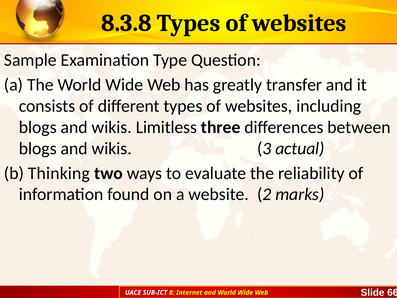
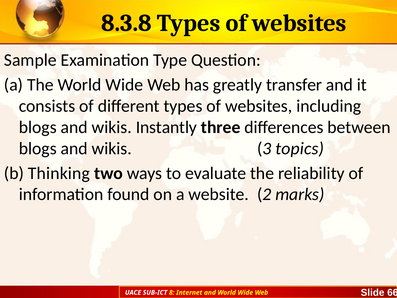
Limitless: Limitless -> Instantly (166, 127)
actual: actual -> topics (300, 148)
